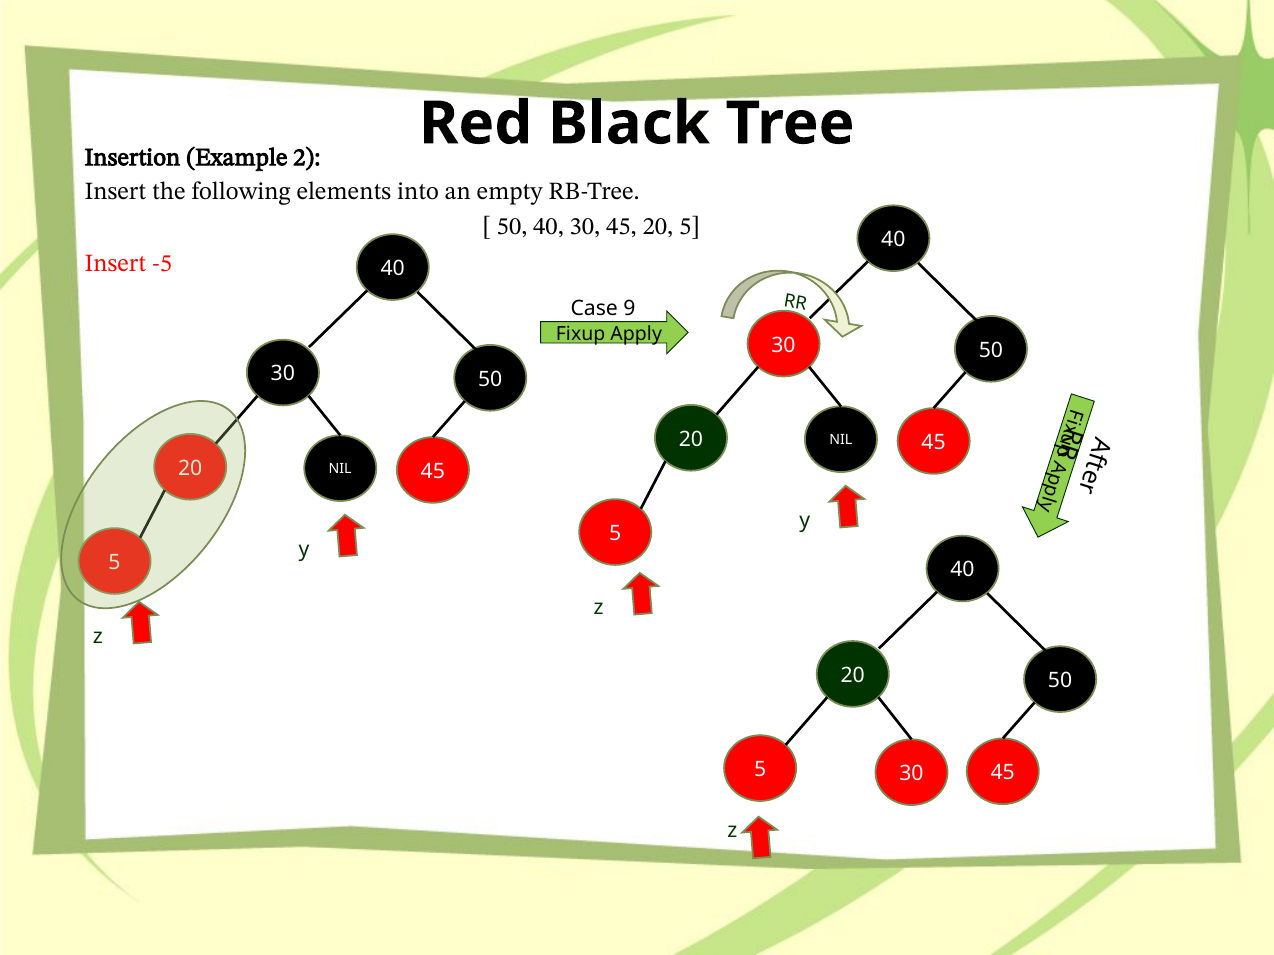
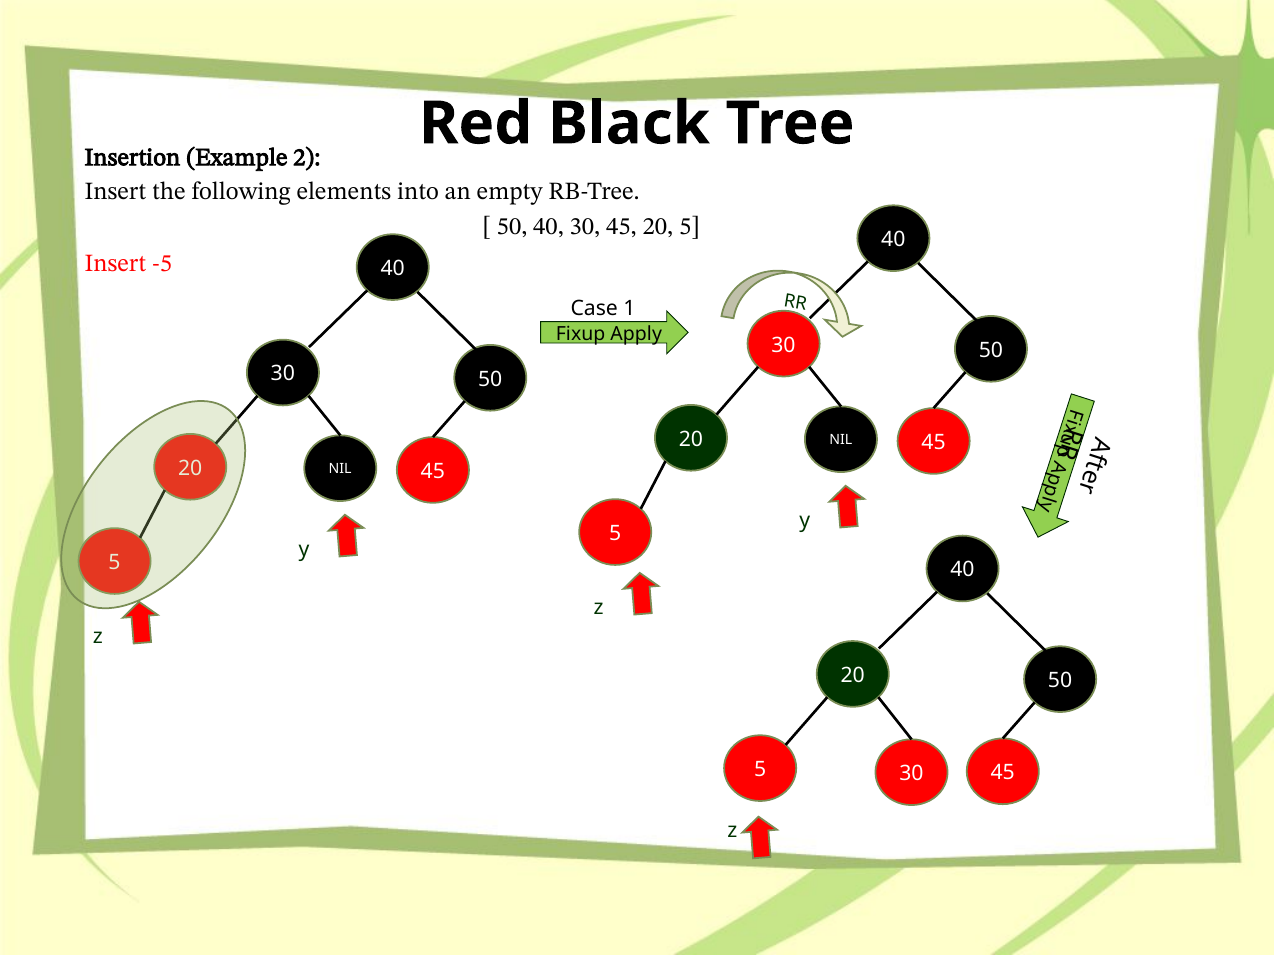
9: 9 -> 1 (629, 309)
